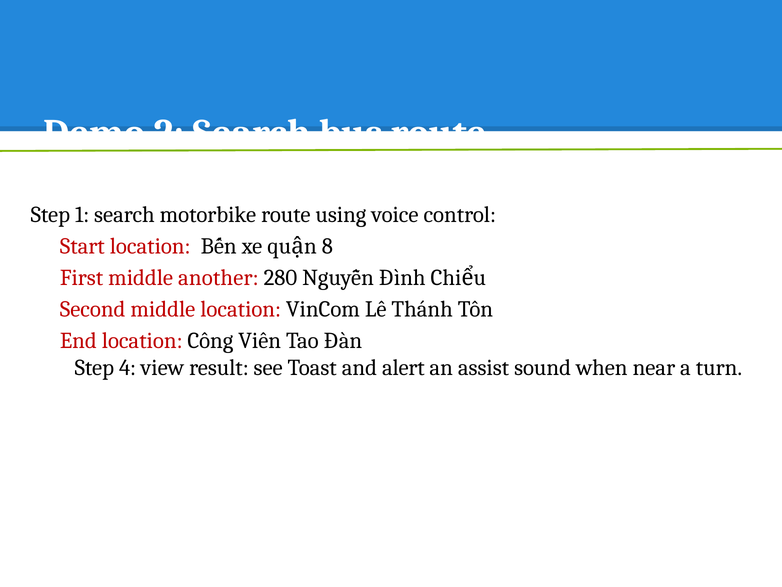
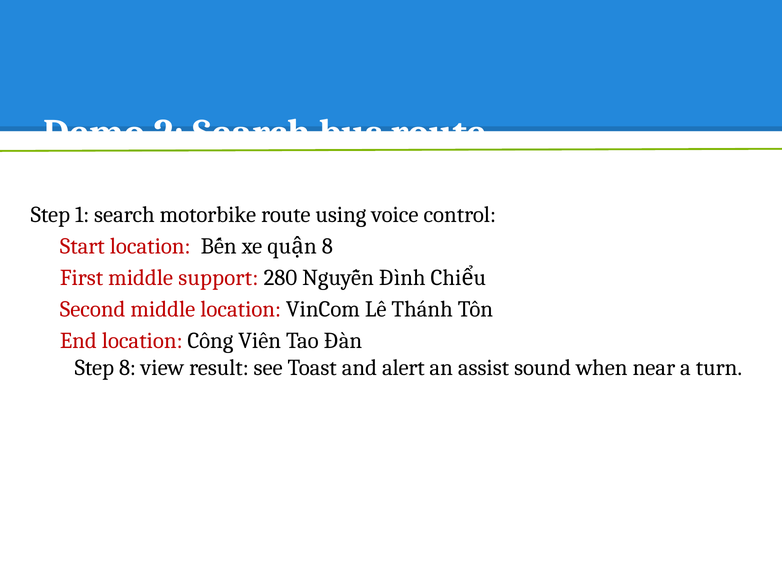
another: another -> support (218, 277)
Step 4: 4 -> 8 (128, 368)
